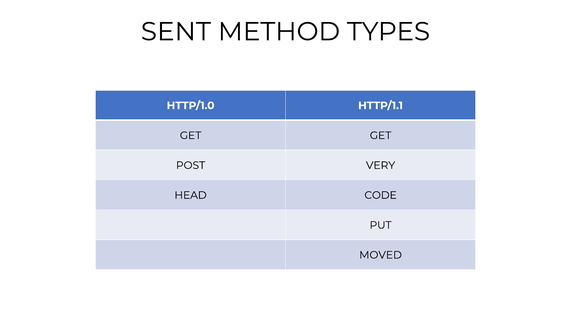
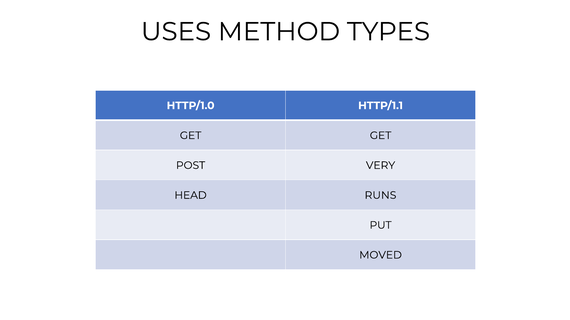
SENT: SENT -> USES (176, 32)
CODE: CODE -> RUNS (380, 196)
